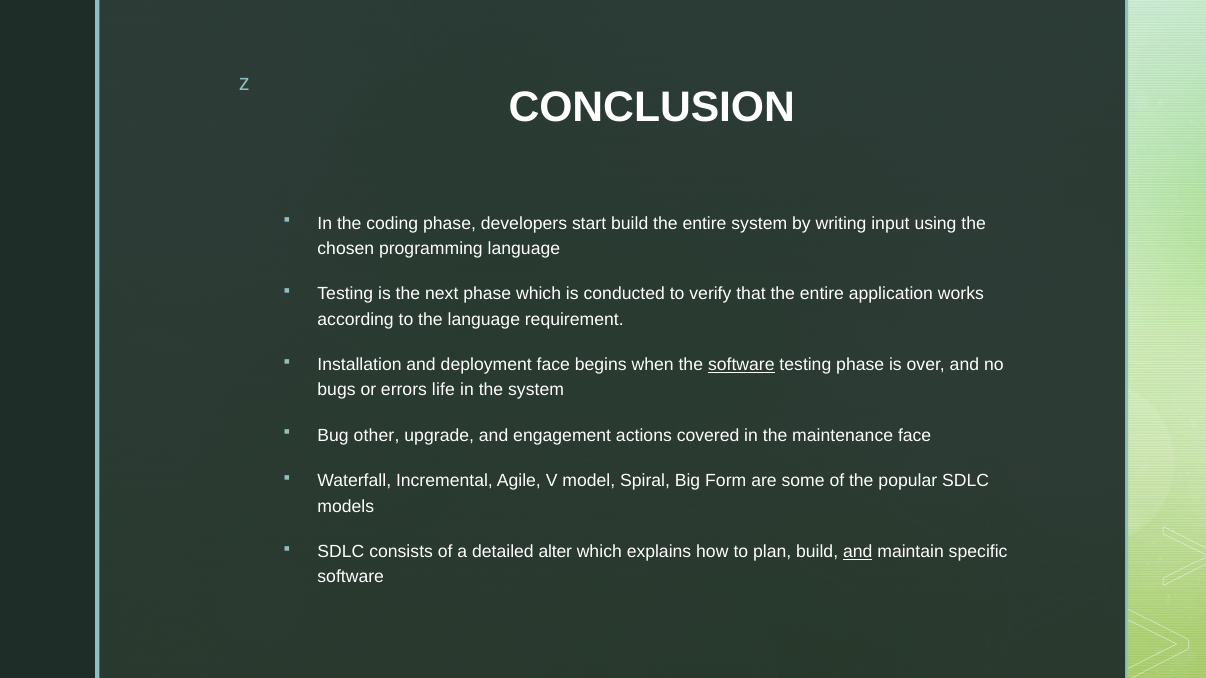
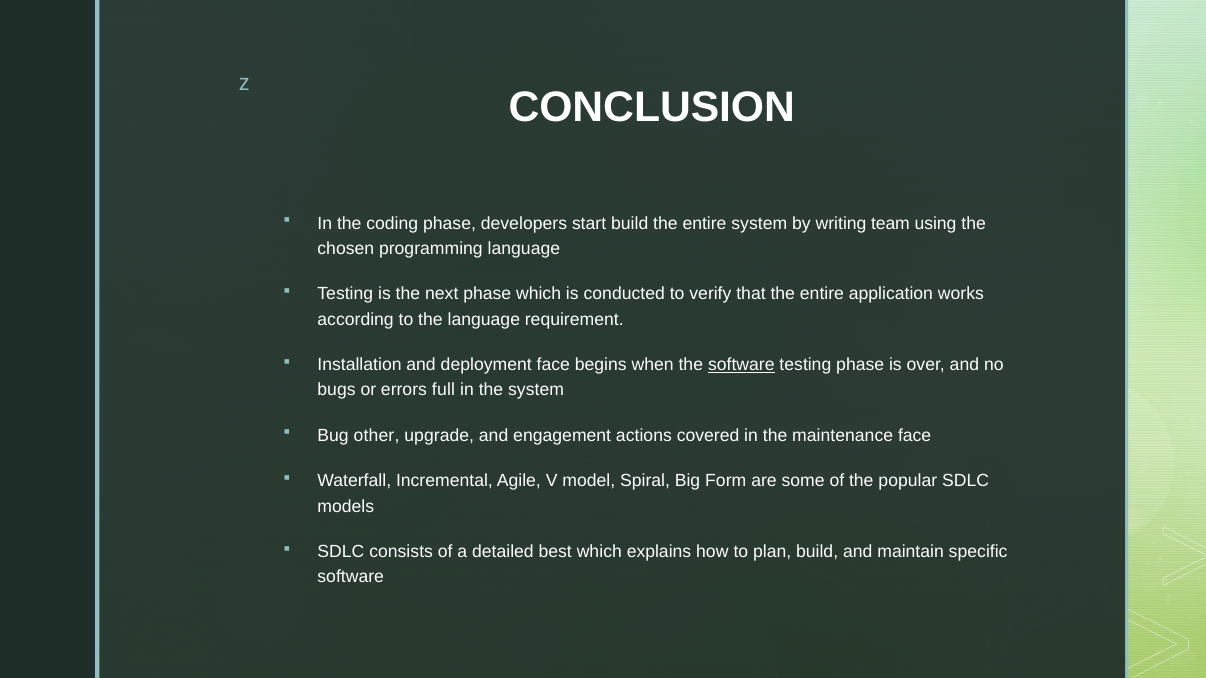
input: input -> team (891, 223)
life: life -> full (443, 390)
alter: alter -> best (555, 552)
and underline: present -> none (858, 552)
